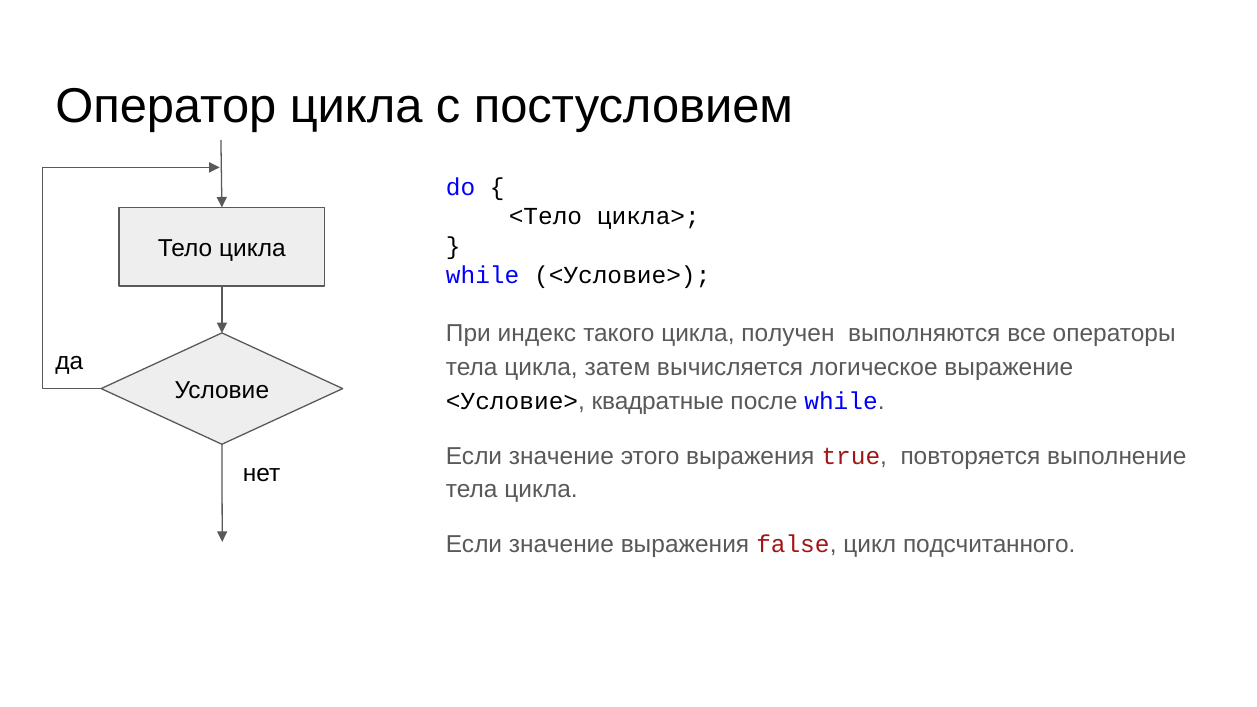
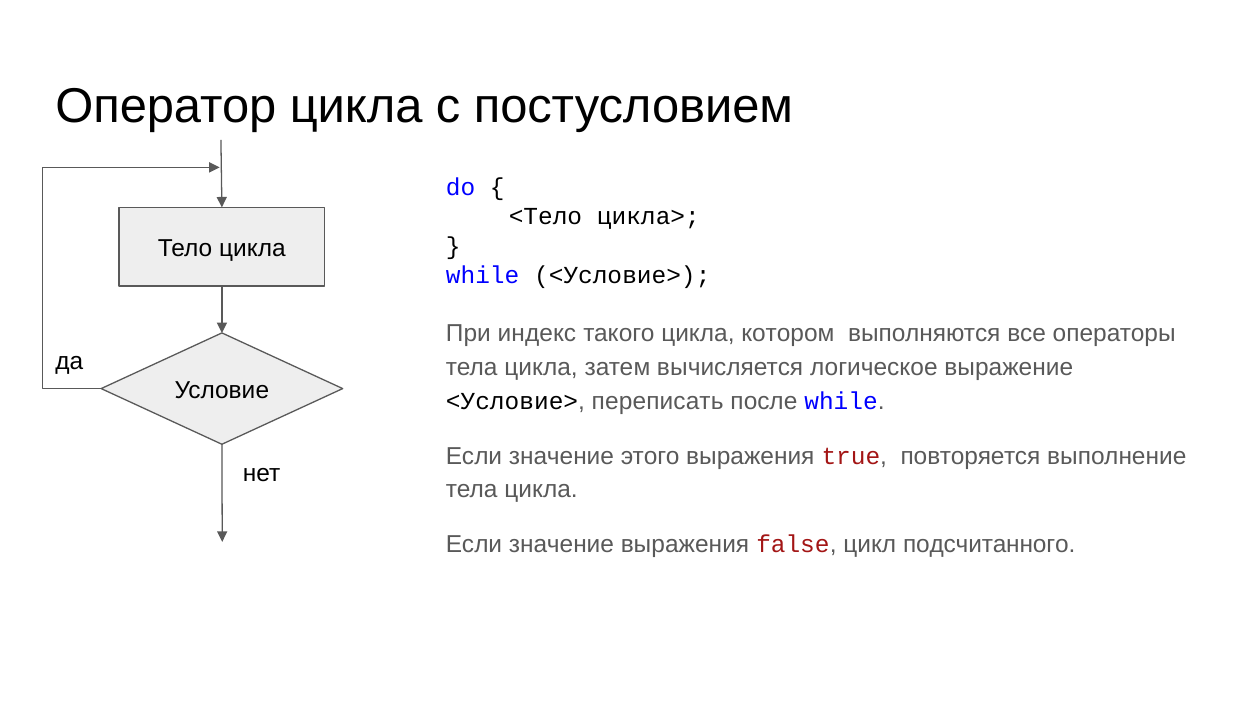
получен: получен -> котором (788, 334)
квадратные: квадратные -> переписать (658, 401)
